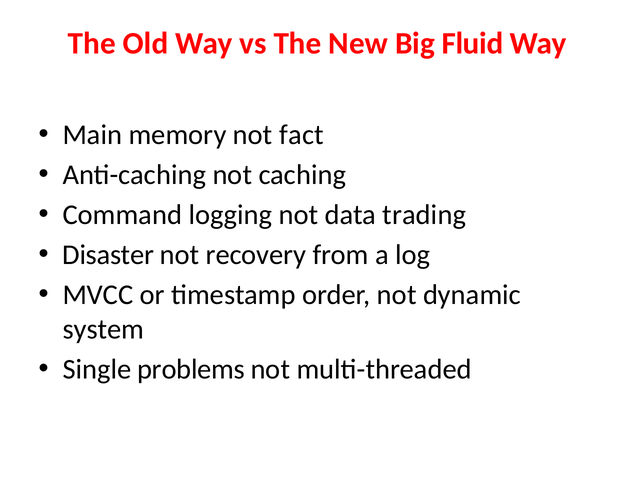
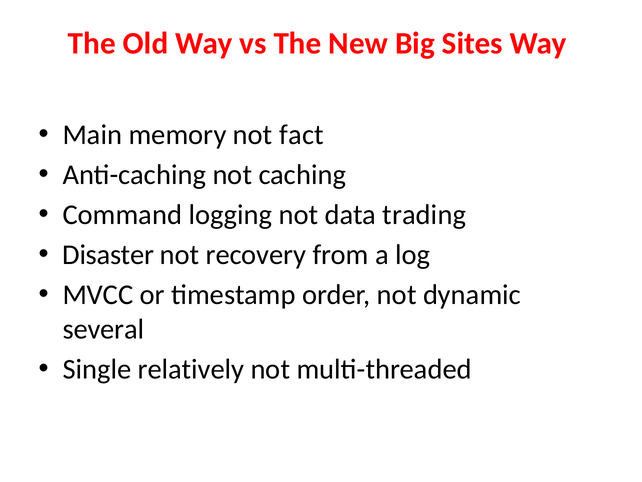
Fluid: Fluid -> Sites (472, 43)
system: system -> several (103, 329)
problems: problems -> relatively (191, 369)
